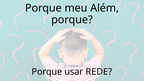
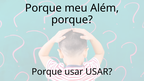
usar REDE: REDE -> USAR (99, 72)
